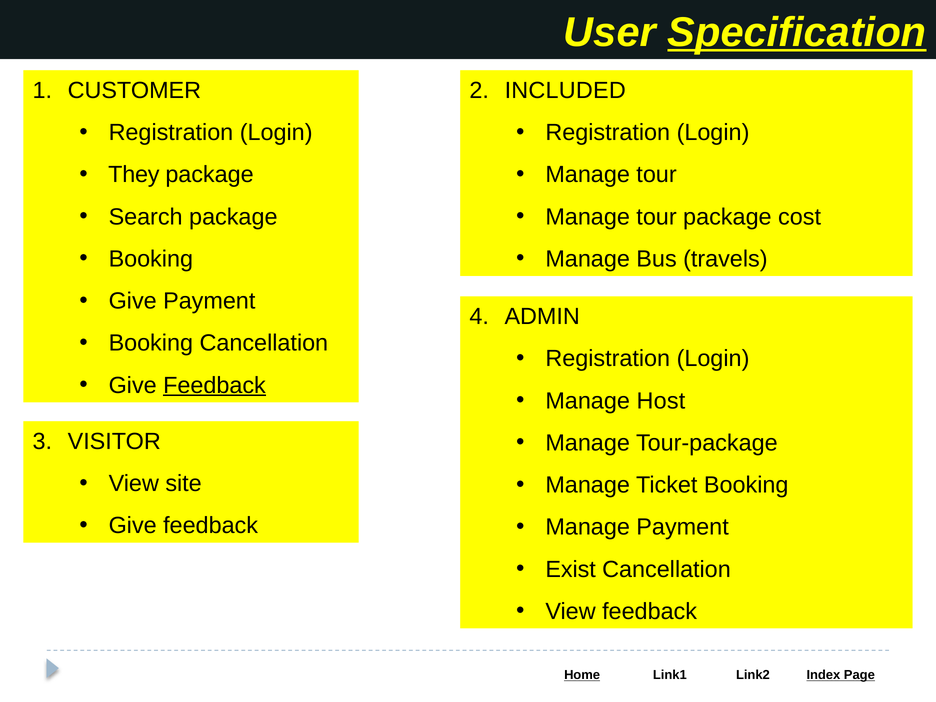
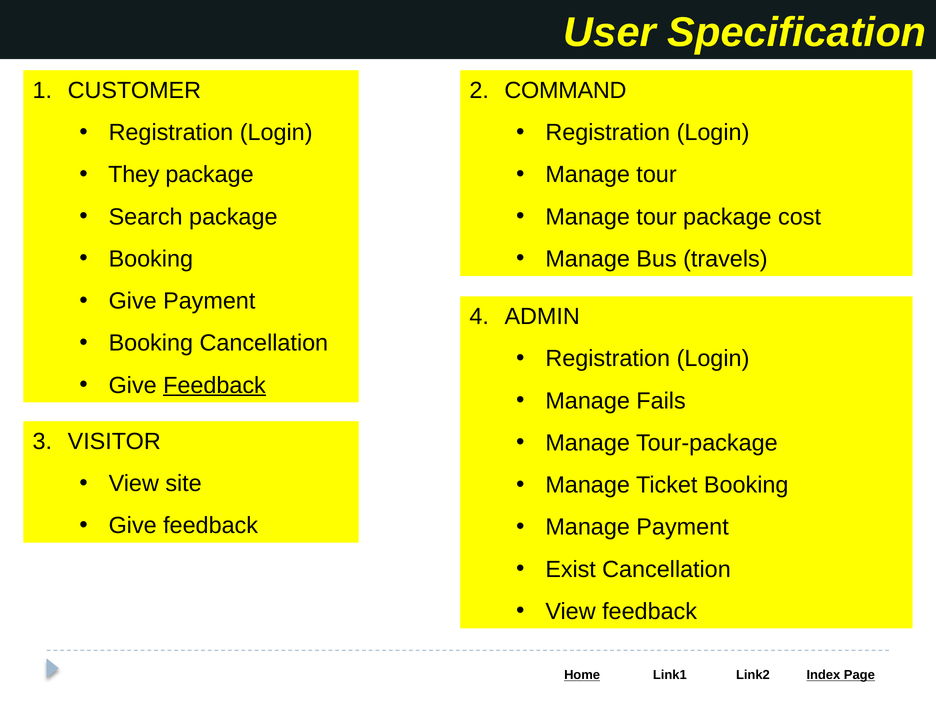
Specification underline: present -> none (797, 32)
INCLUDED: INCLUDED -> COMMAND (565, 90)
Host: Host -> Fails (661, 401)
